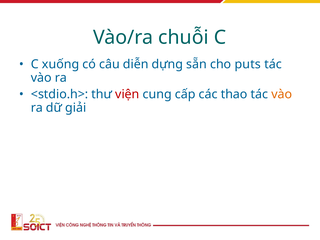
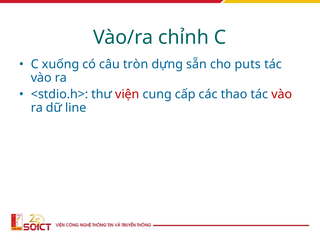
chuỗi: chuỗi -> chỉnh (183, 37)
diễn: diễn -> tròn (136, 64)
vào colour: orange -> red (282, 94)
giải: giải -> line (76, 108)
